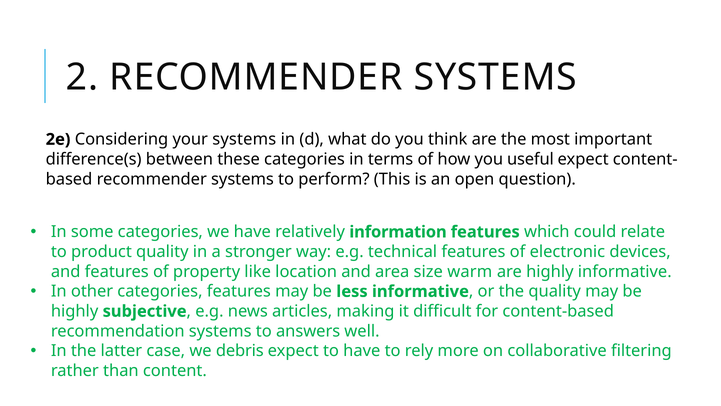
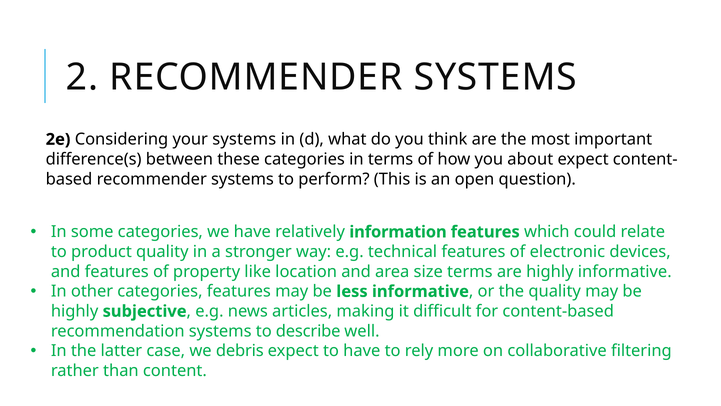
useful: useful -> about (530, 159)
size warm: warm -> terms (470, 271)
answers: answers -> describe (308, 331)
